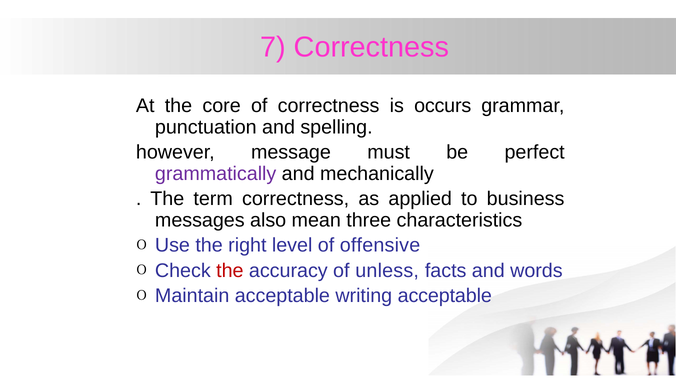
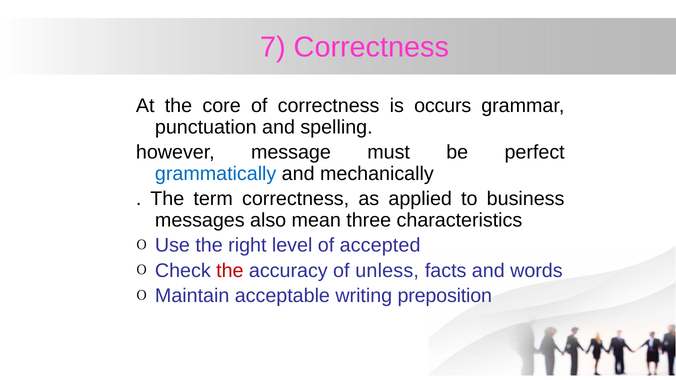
grammatically colour: purple -> blue (216, 174)
offensive: offensive -> accepted (380, 246)
writing acceptable: acceptable -> preposition (445, 296)
